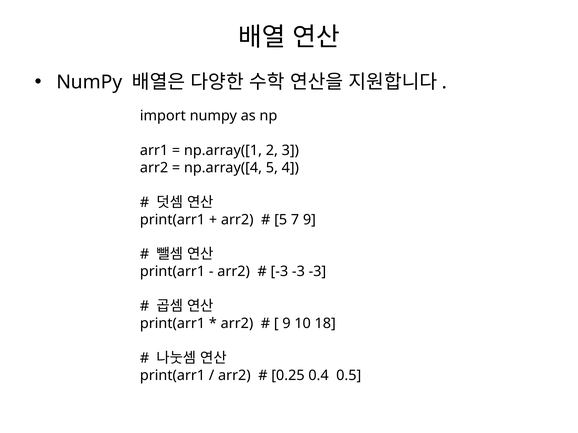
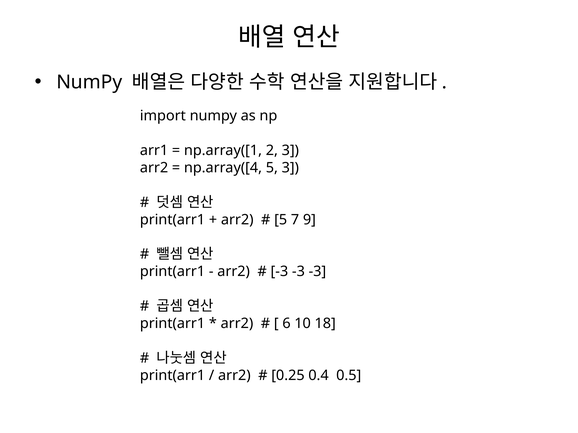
5 4: 4 -> 3 (290, 168)
9: 9 -> 6 (286, 324)
